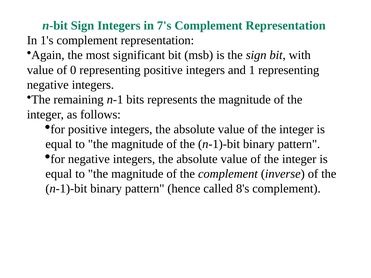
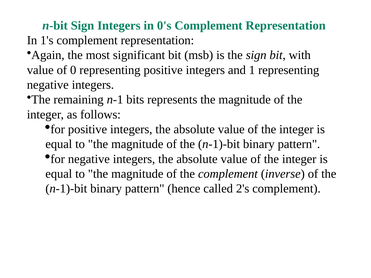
7's: 7's -> 0's (164, 26)
8's: 8's -> 2's (243, 189)
